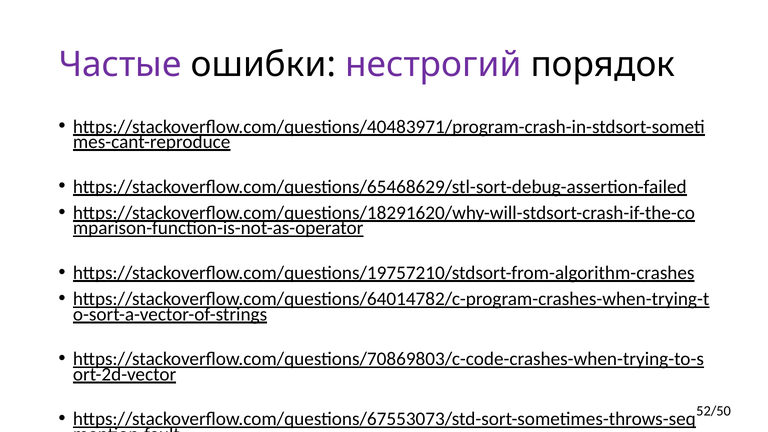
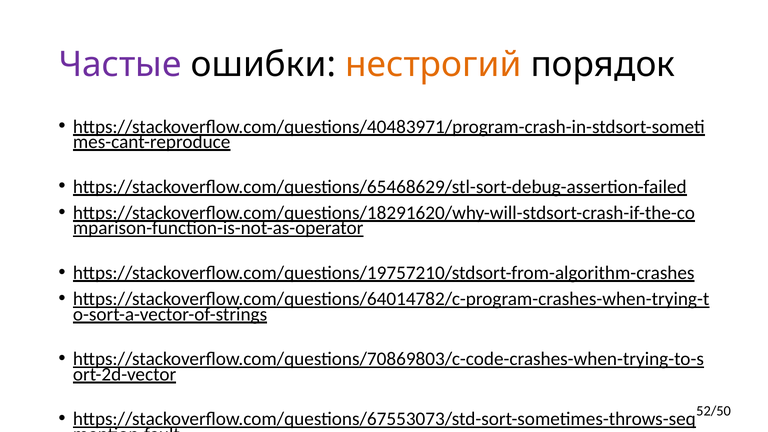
нестрогий colour: purple -> orange (433, 65)
